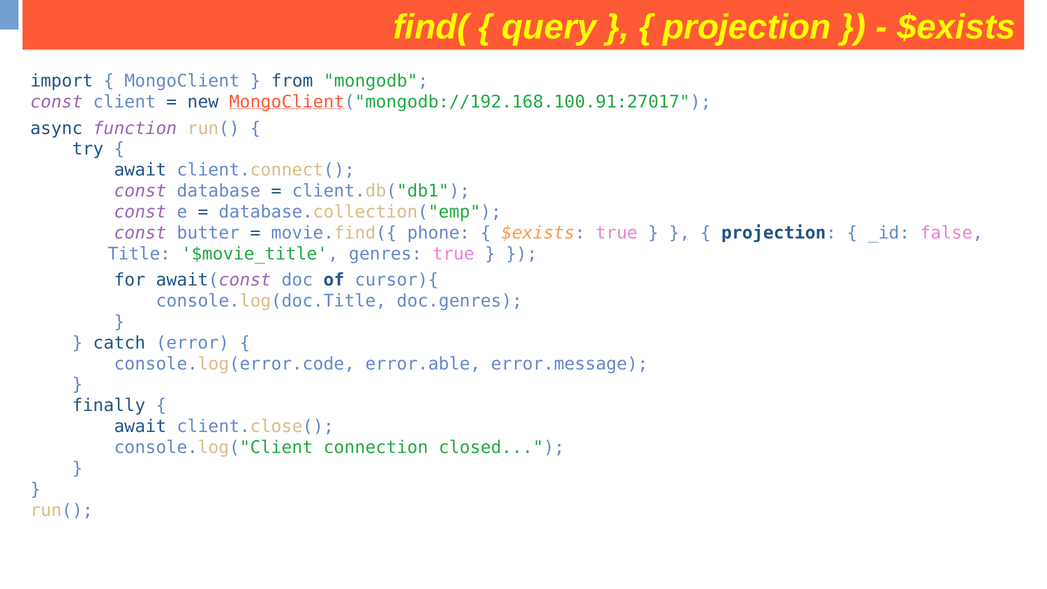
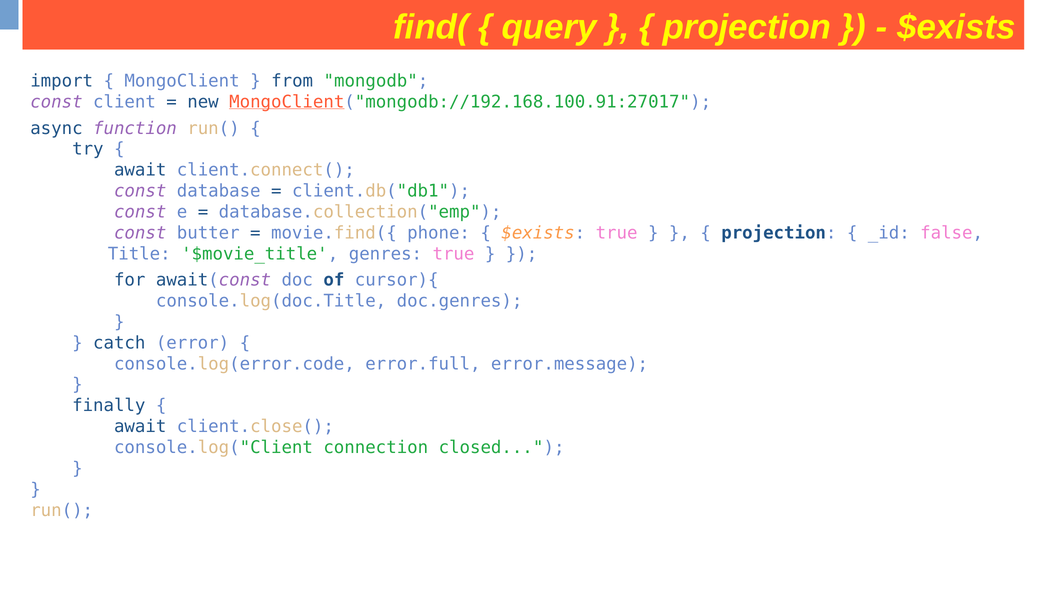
error.able: error.able -> error.full (423, 364)
